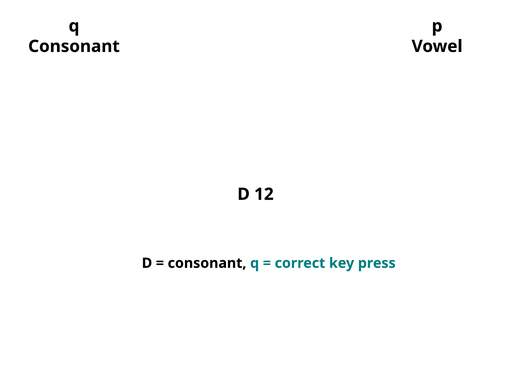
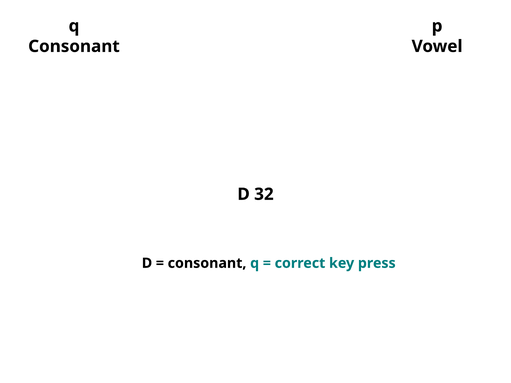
12: 12 -> 32 (264, 194)
